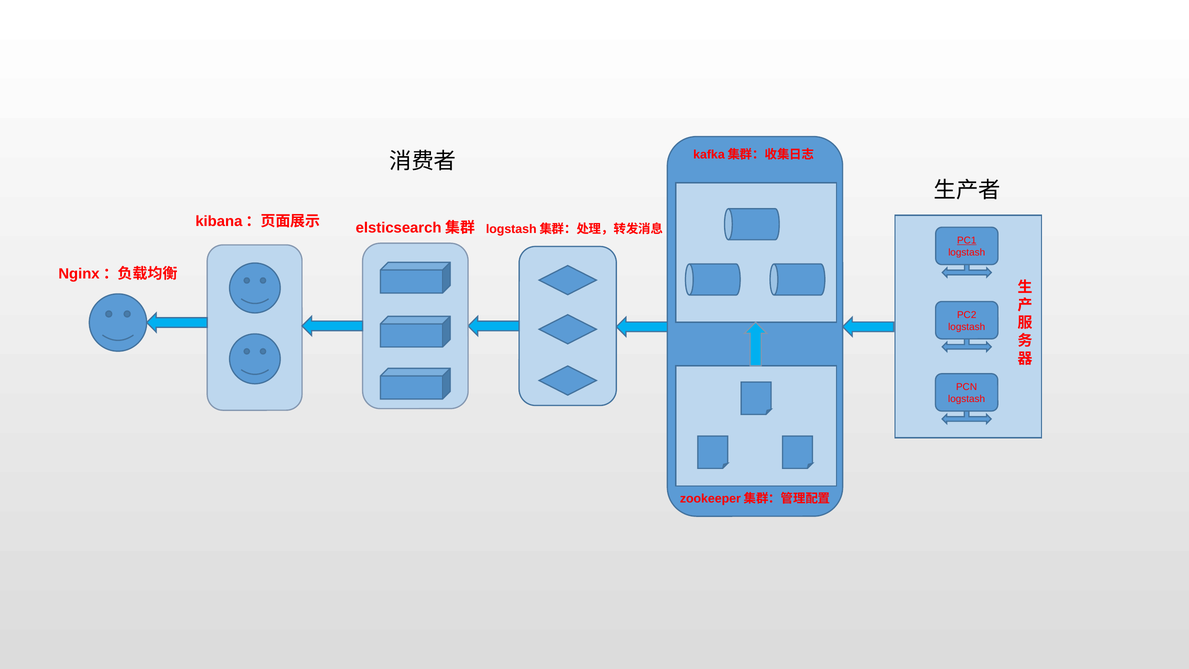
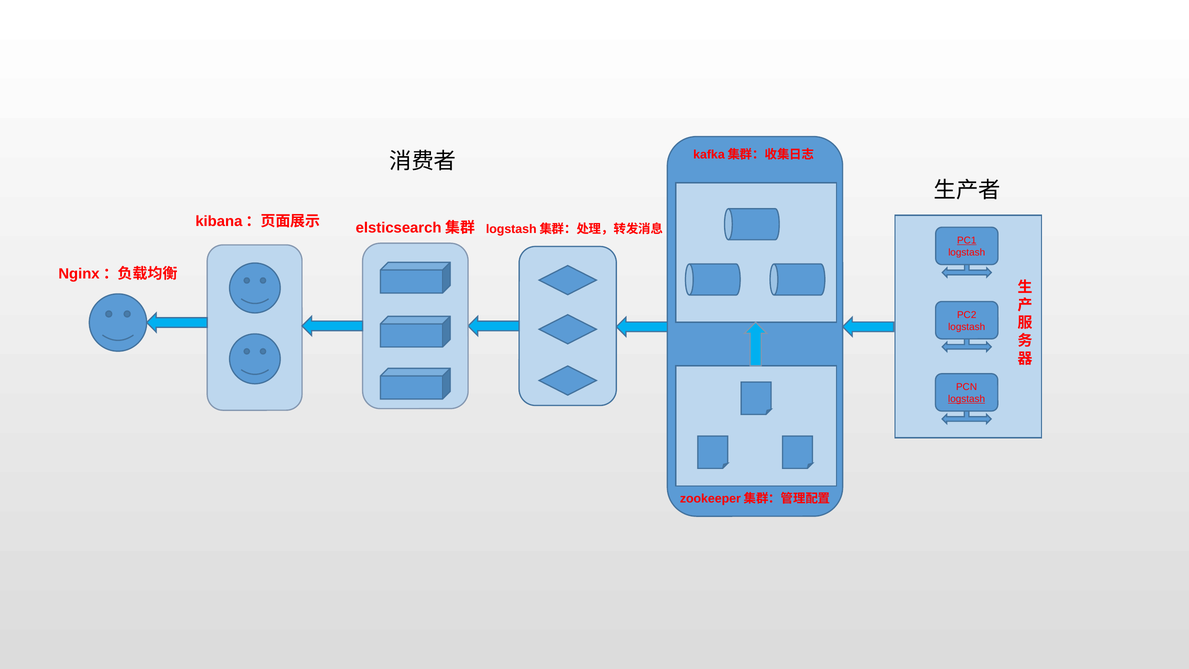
logstash underline: none -> present (967, 399)
